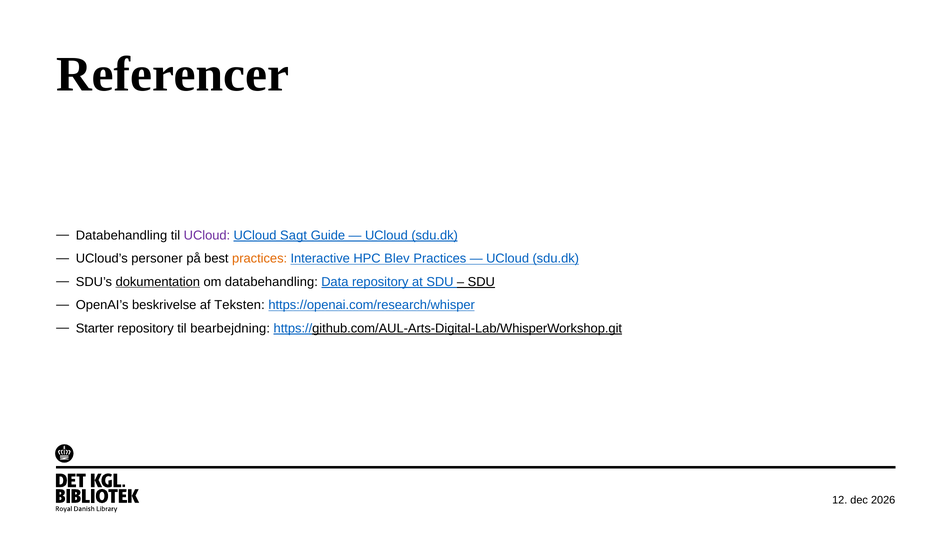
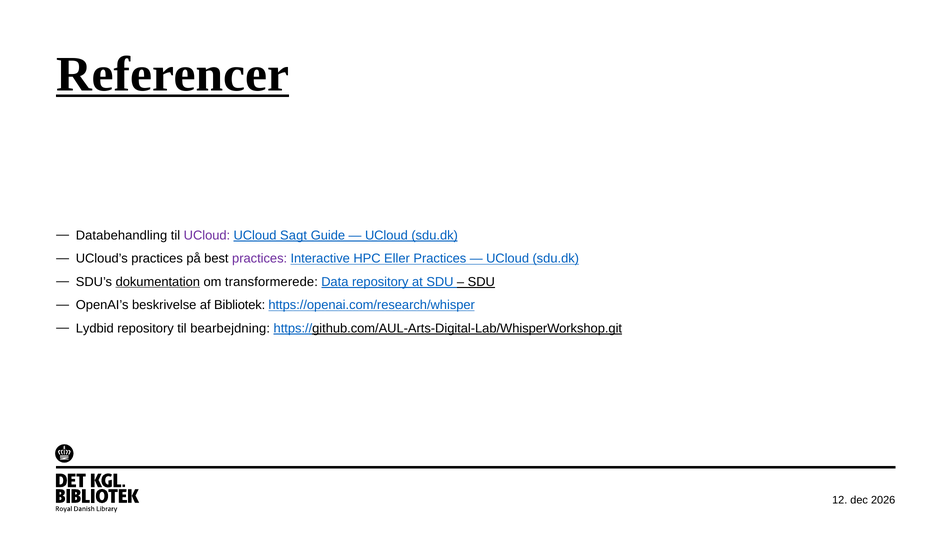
Referencer underline: none -> present (173, 74)
UCloud’s personer: personer -> practices (157, 258)
practices colour: orange -> purple (260, 258)
Blev: Blev -> Eller (397, 258)
om databehandling: databehandling -> transformerede (271, 282)
Teksten: Teksten -> Bibliotek (240, 305)
Starter: Starter -> Lydbid (95, 328)
